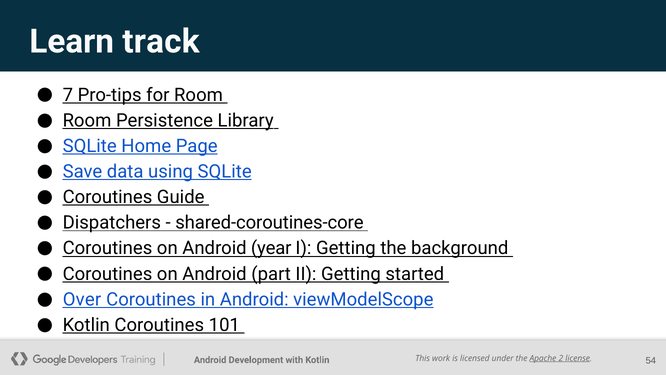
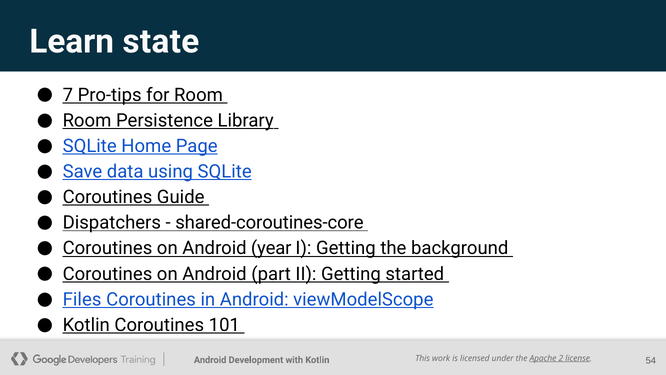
track: track -> state (161, 41)
Over: Over -> Files (82, 299)
